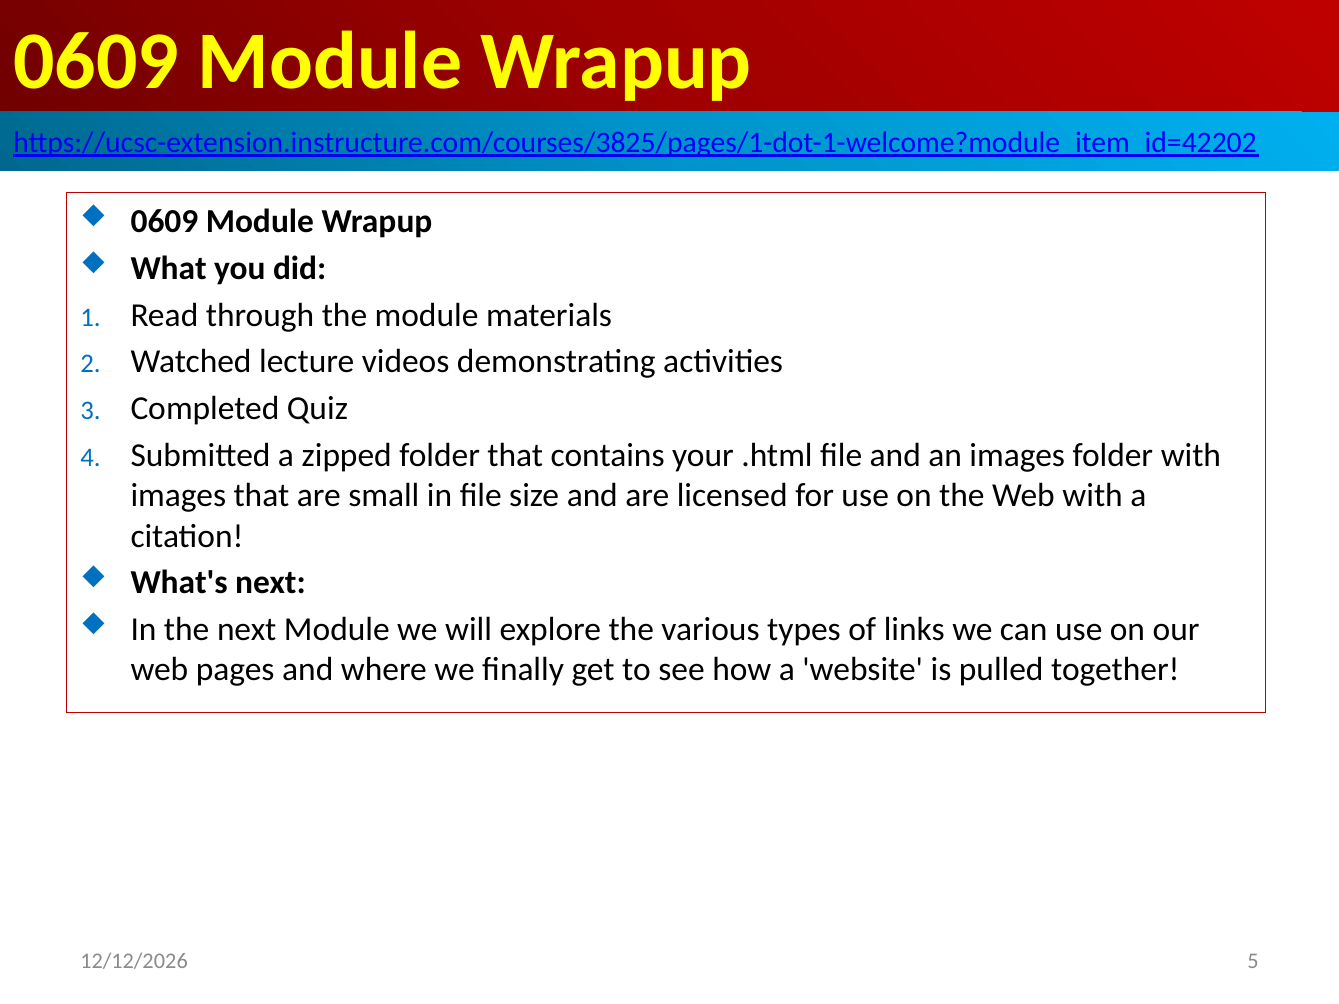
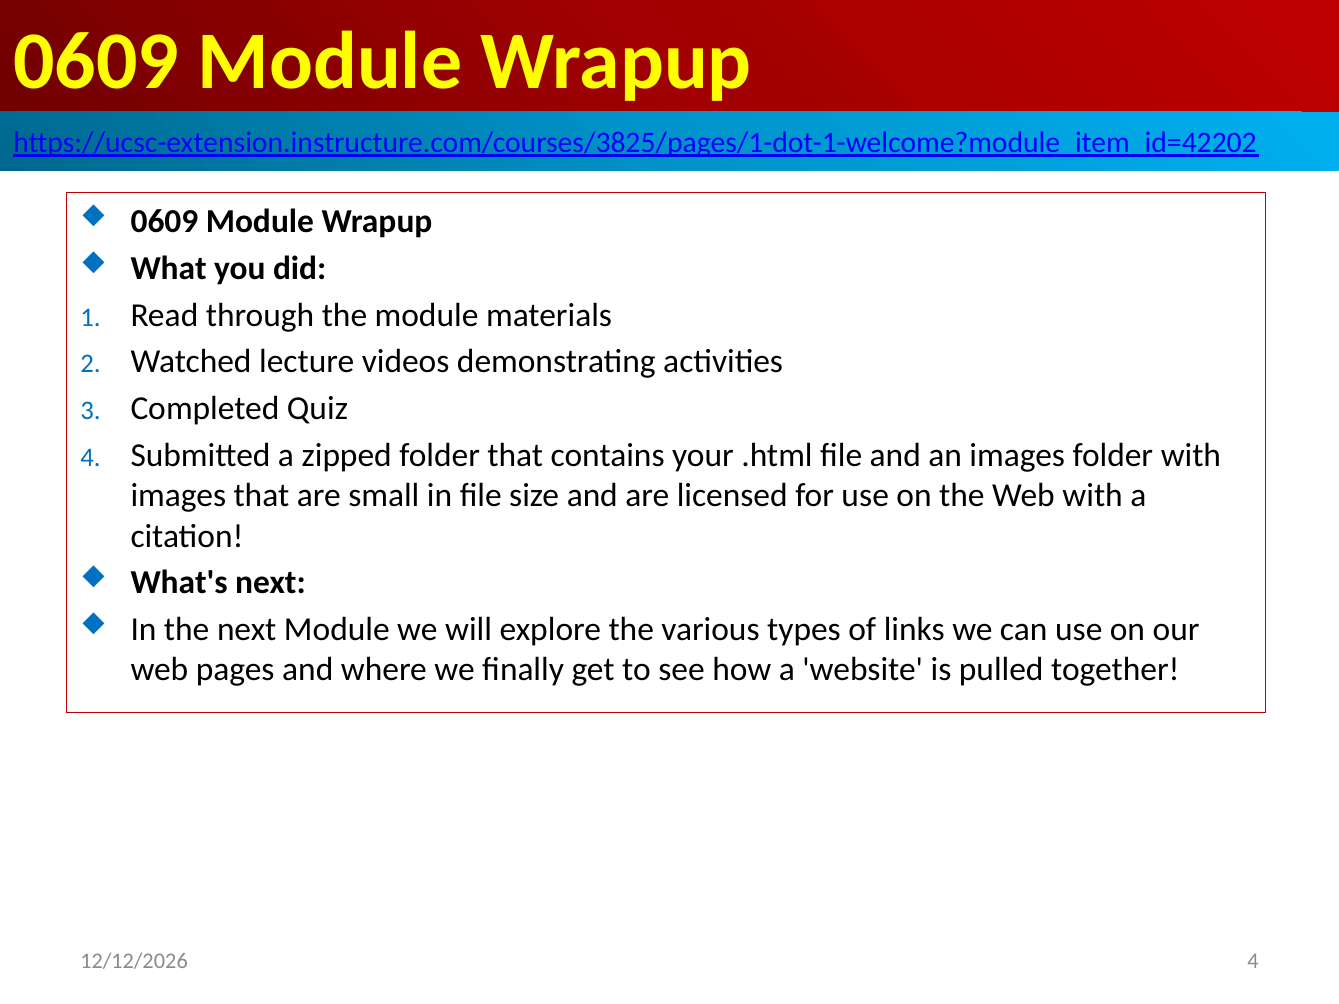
5: 5 -> 4 (1253, 962)
